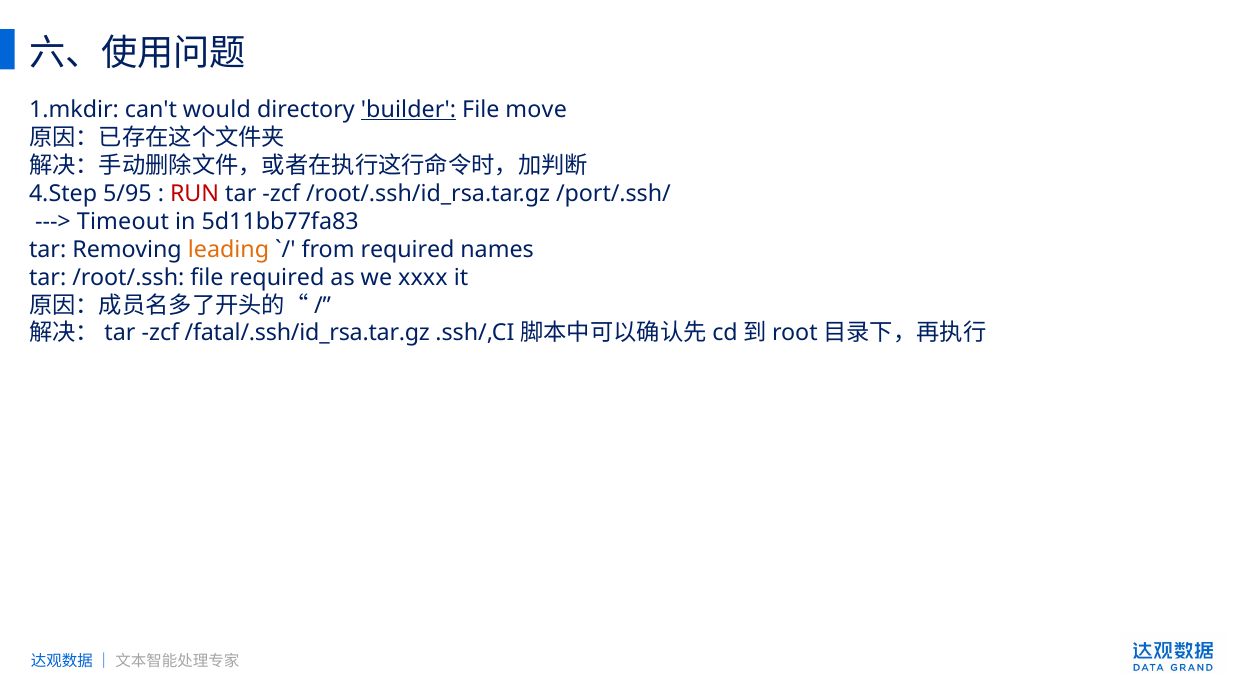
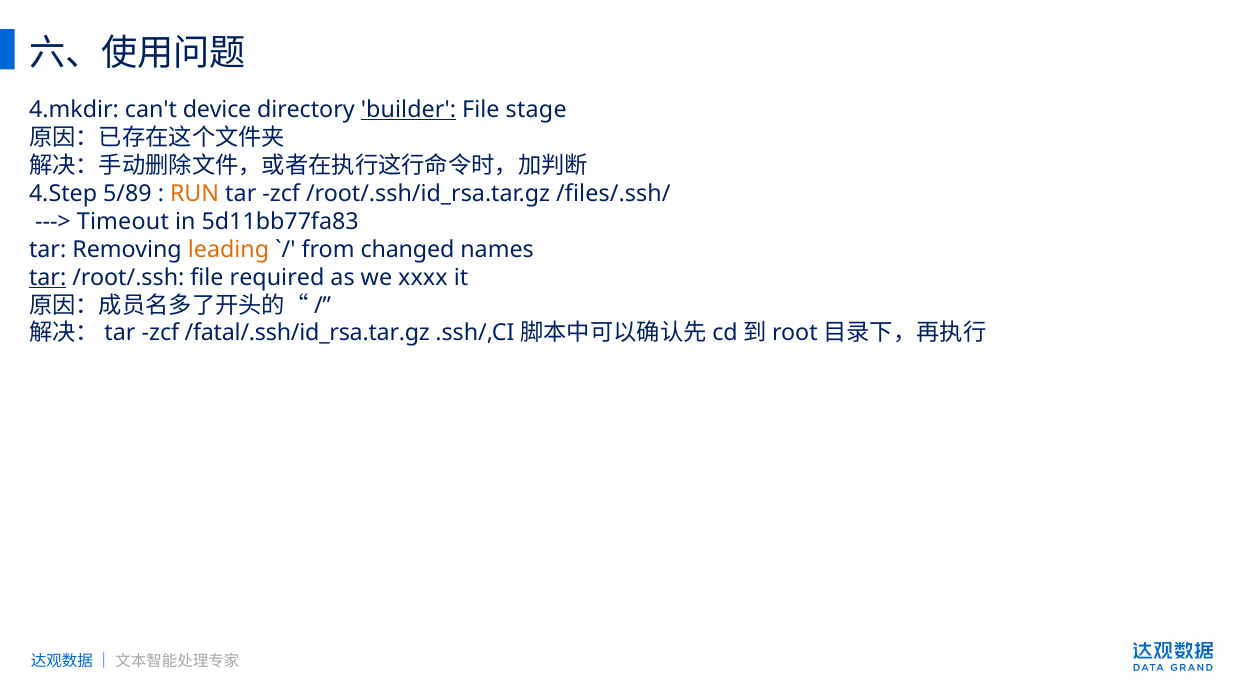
1.mkdir: 1.mkdir -> 4.mkdir (74, 110)
would: would -> device (217, 110)
move: move -> stage (536, 110)
5/95: 5/95 -> 5/89 (127, 193)
RUN colour: red -> orange (195, 193)
/port/.ssh/: /port/.ssh/ -> /files/.ssh/ (613, 193)
from required: required -> changed (408, 249)
tar underline: none -> present (48, 277)
